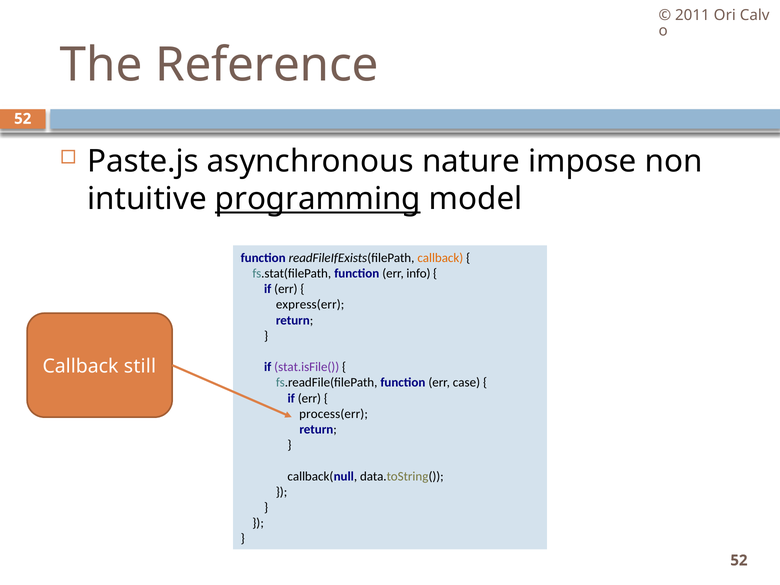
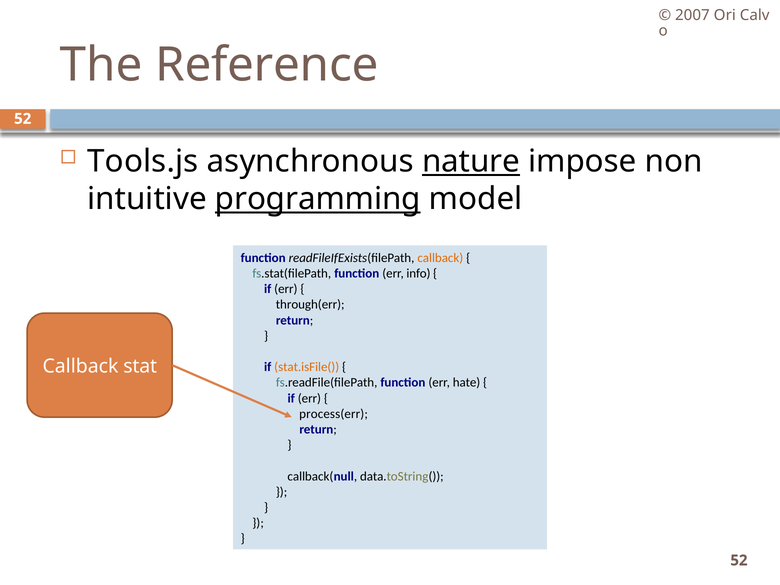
2011: 2011 -> 2007 (692, 15)
Paste.js: Paste.js -> Tools.js (143, 161)
nature underline: none -> present (471, 161)
express(err: express(err -> through(err (310, 305)
still: still -> stat (140, 367)
stat.isFile( colour: purple -> orange (307, 367)
case: case -> hate (467, 383)
